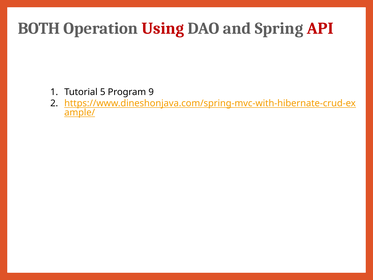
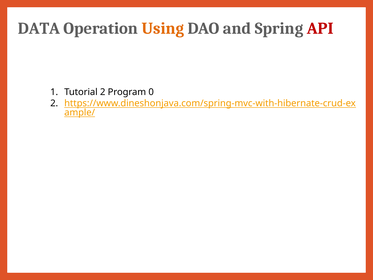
BOTH: BOTH -> DATA (39, 28)
Using colour: red -> orange (163, 28)
Tutorial 5: 5 -> 2 (103, 92)
9: 9 -> 0 (151, 92)
